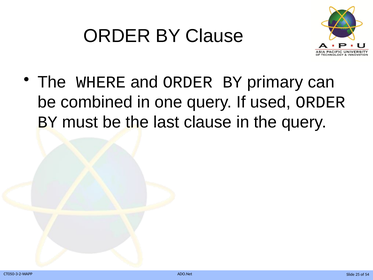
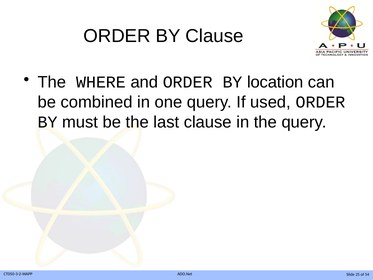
primary: primary -> location (275, 82)
